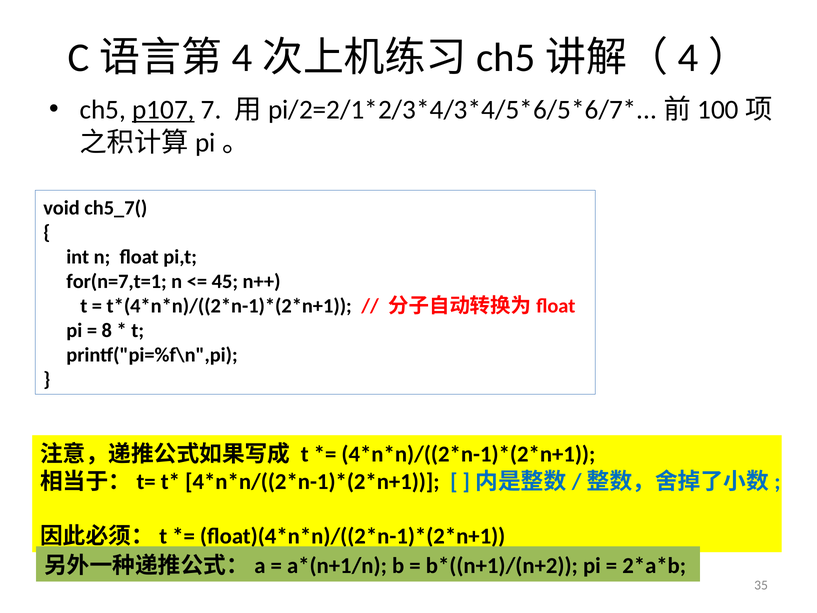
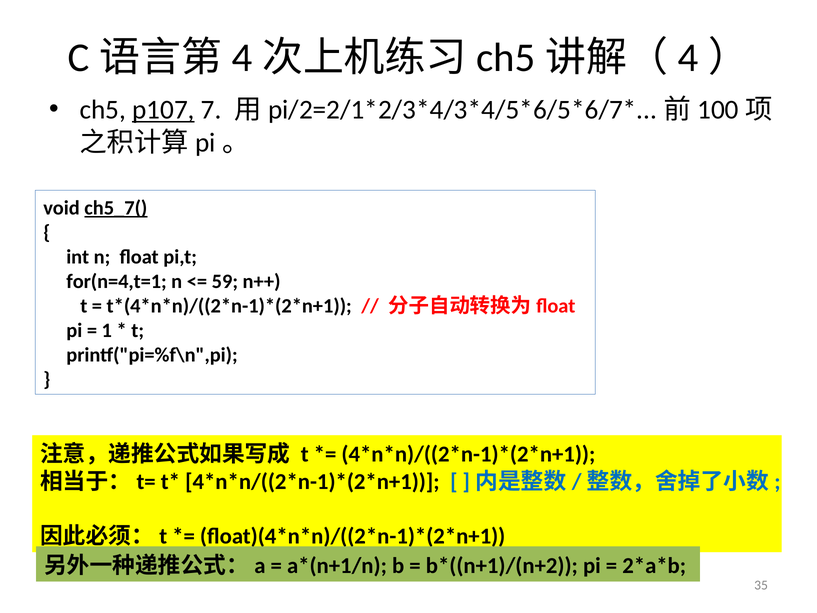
ch5_7( underline: none -> present (116, 208)
for(n=7,t=1: for(n=7,t=1 -> for(n=4,t=1 (117, 281)
45: 45 -> 59 (225, 281)
8: 8 -> 1 (107, 330)
